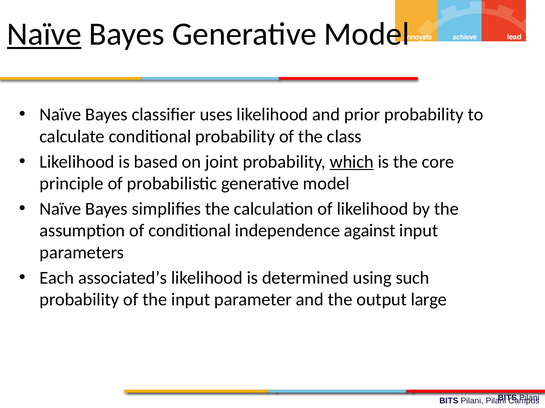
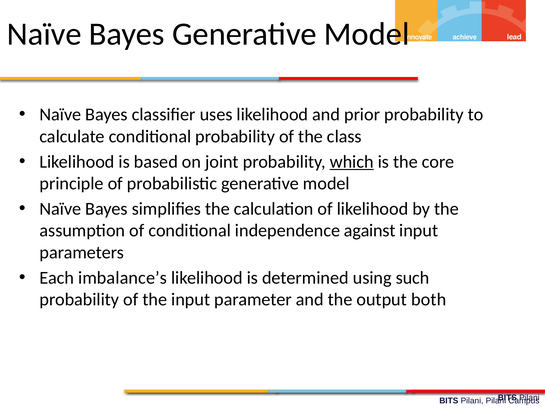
Naïve underline: present -> none (44, 34)
associated’s: associated’s -> imbalance’s (122, 278)
large: large -> both (429, 300)
